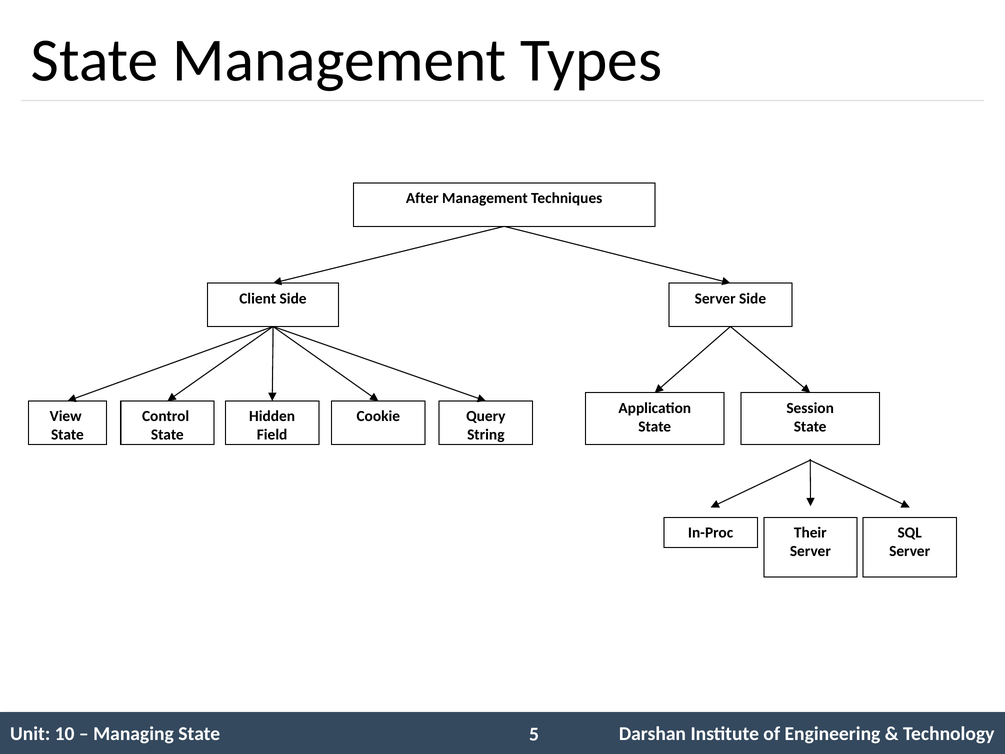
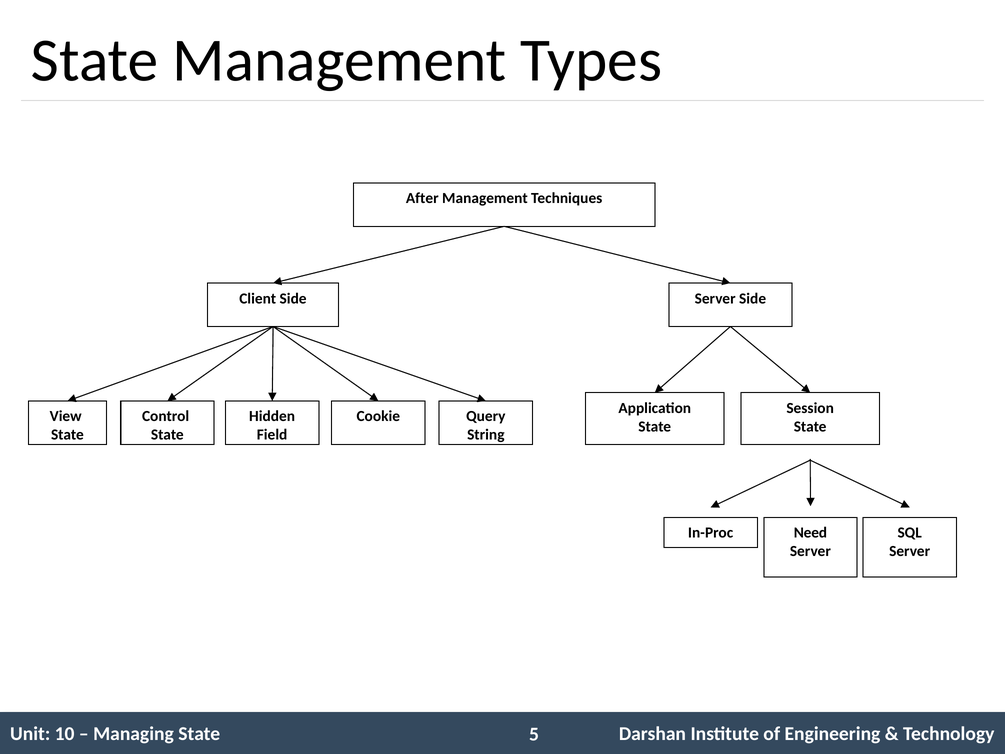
Their: Their -> Need (810, 532)
